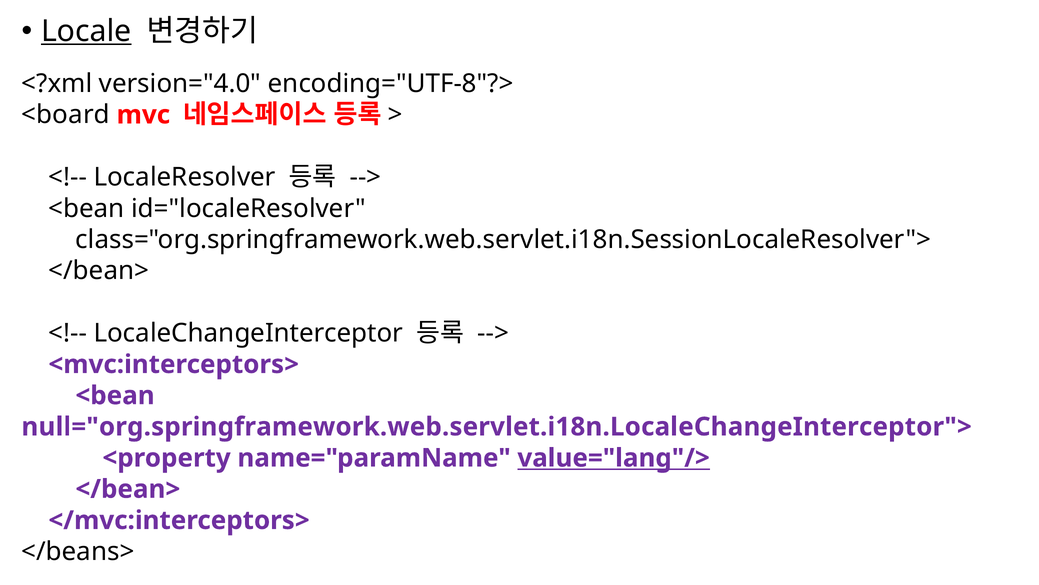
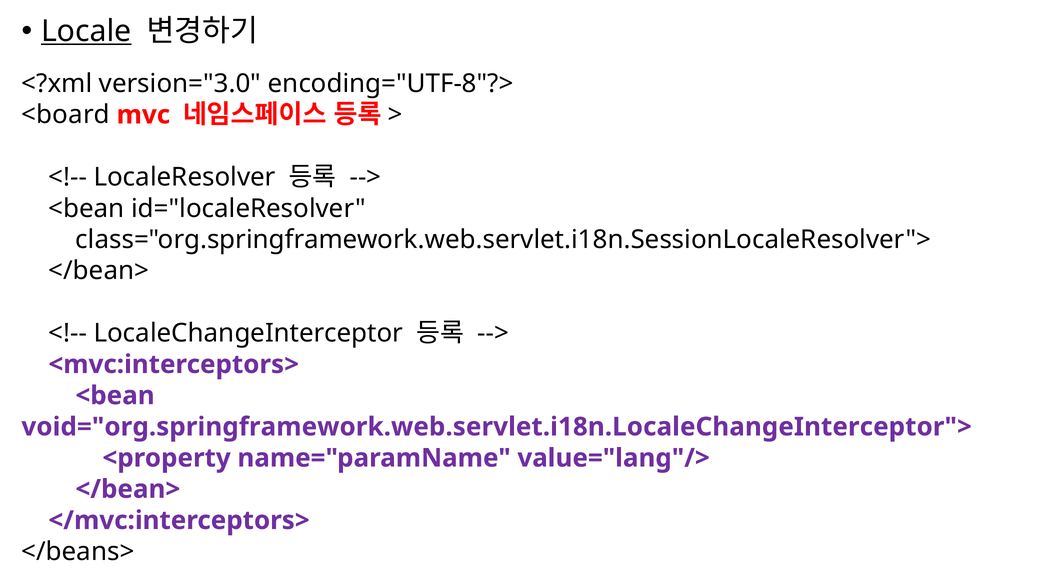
version="4.0: version="4.0 -> version="3.0 (180, 84)
null="org.springframework.web.servlet.i18n.LocaleChangeInterceptor">: null="org.springframework.web.servlet.i18n.LocaleChangeInterceptor"> -> void="org.springframework.web.servlet.i18n.LocaleChangeInterceptor"> (497, 426)
value="lang"/> underline: present -> none (614, 458)
